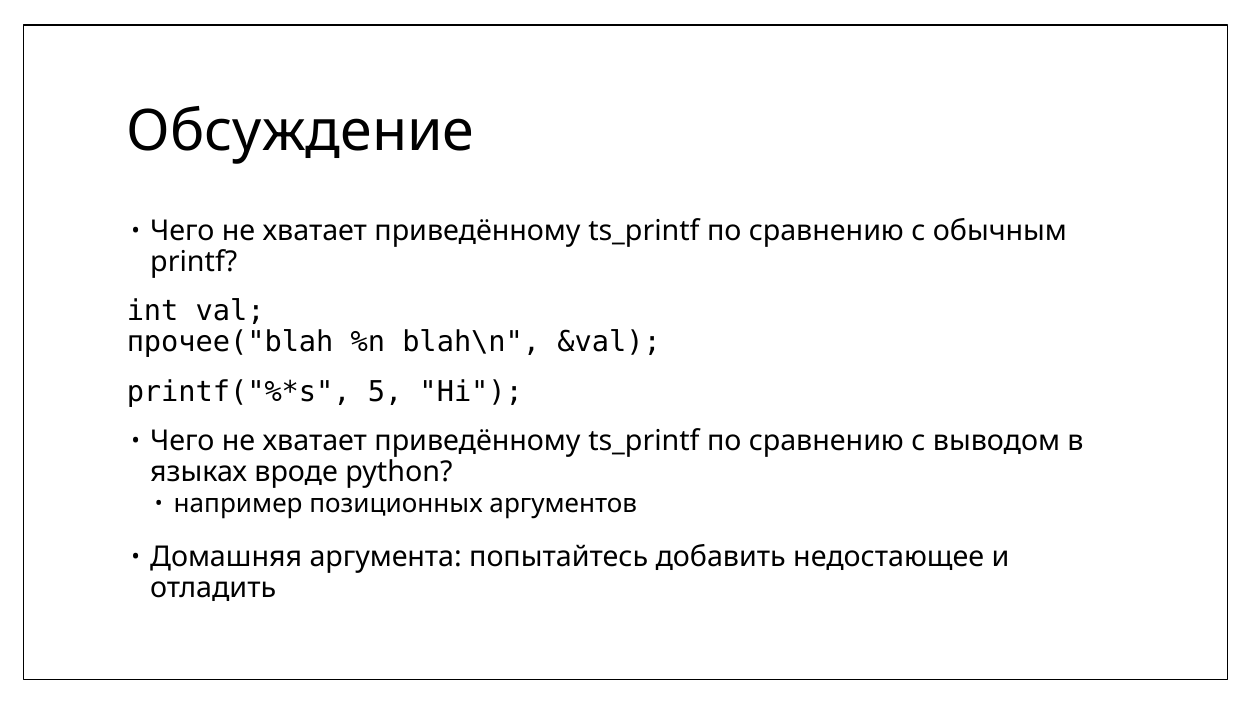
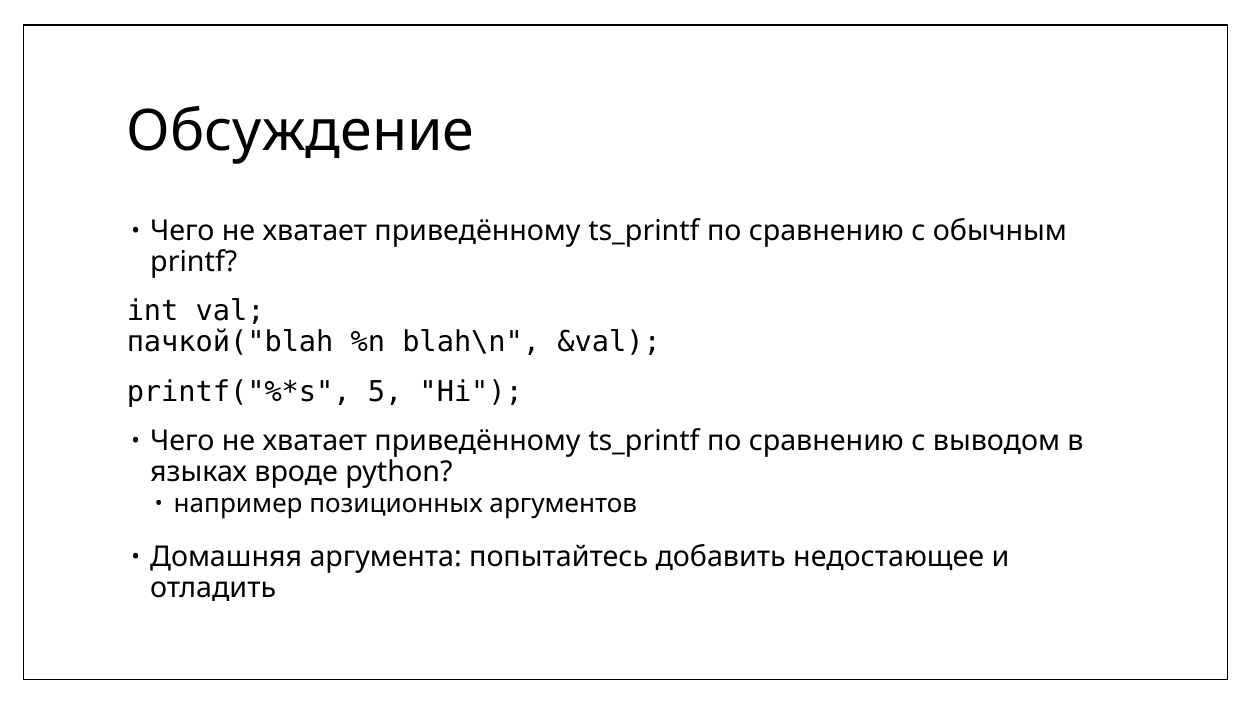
прочее("blah: прочее("blah -> пачкой("blah (230, 342)
